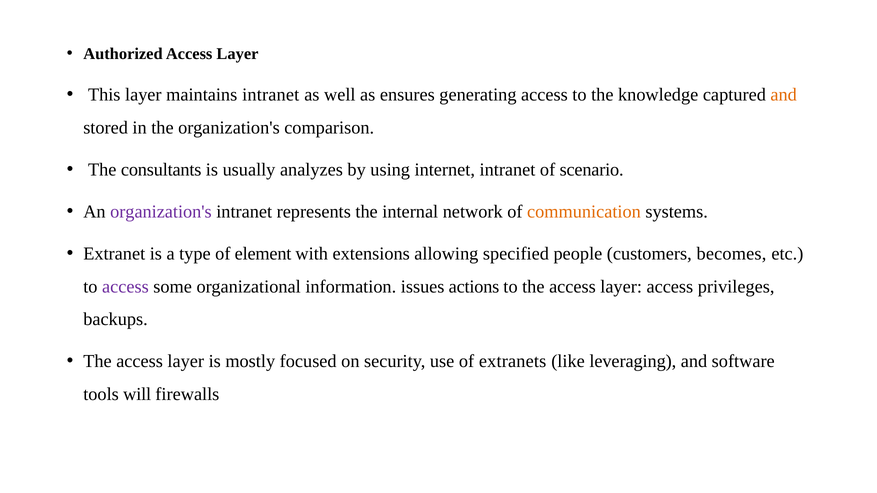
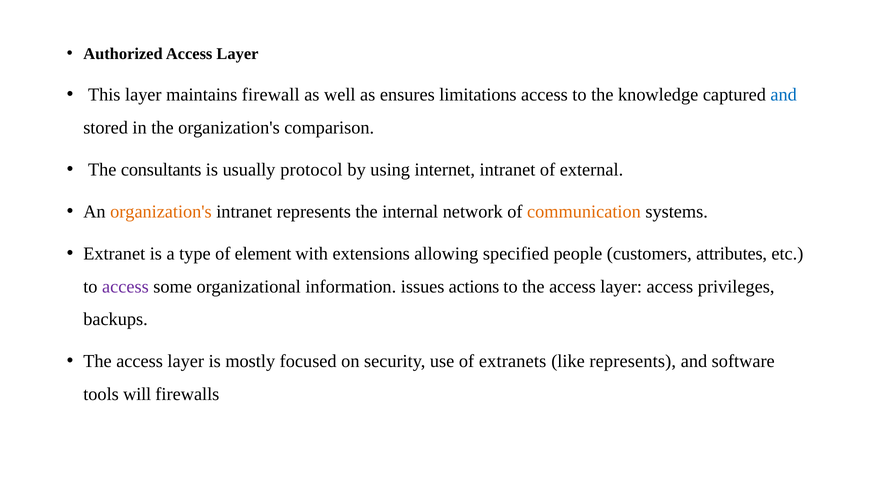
maintains intranet: intranet -> firewall (271, 95)
generating: generating -> limitations (478, 95)
and colour: orange -> blue (784, 95)
analyzes: analyzes -> protocol (311, 170)
scenario: scenario -> external (592, 170)
organization's colour: purple -> orange (161, 212)
becomes: becomes -> attributes (732, 254)
like leveraging: leveraging -> represents (633, 362)
